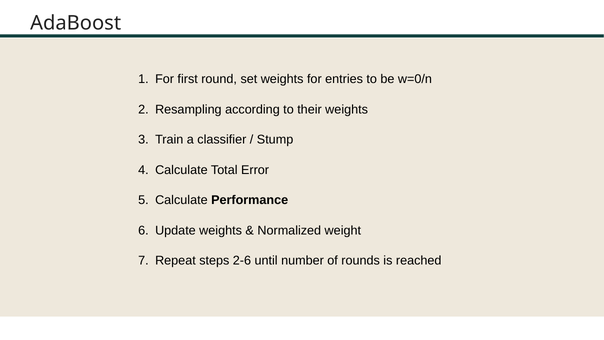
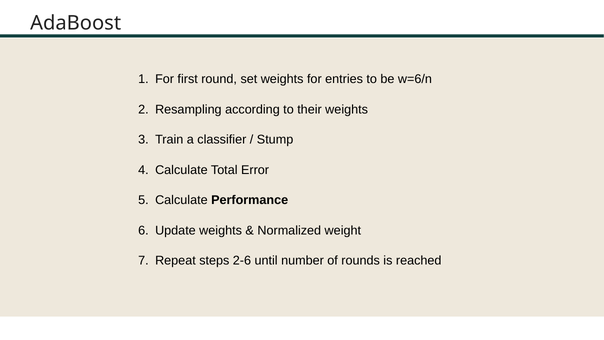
w=0/n: w=0/n -> w=6/n (415, 79)
